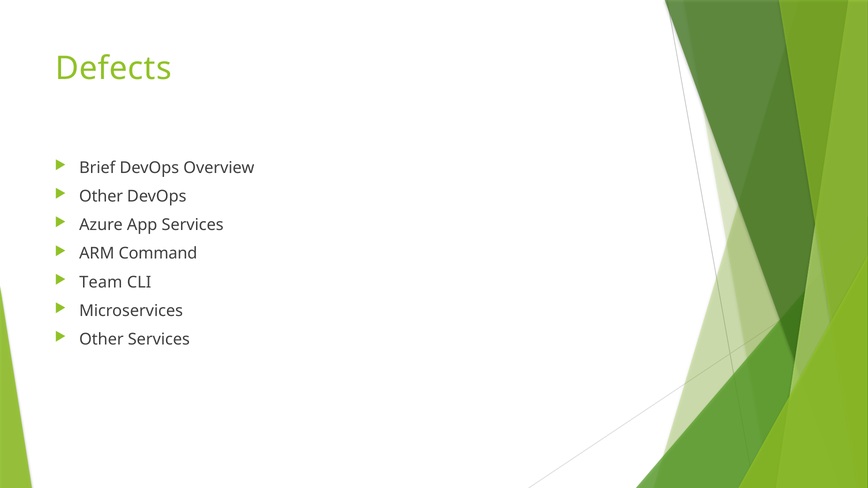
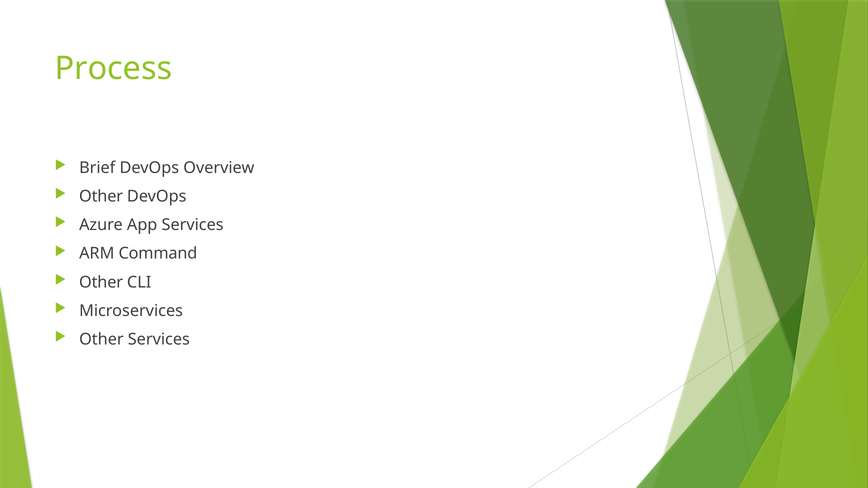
Defects: Defects -> Process (114, 68)
Team: Team -> Other (101, 282)
